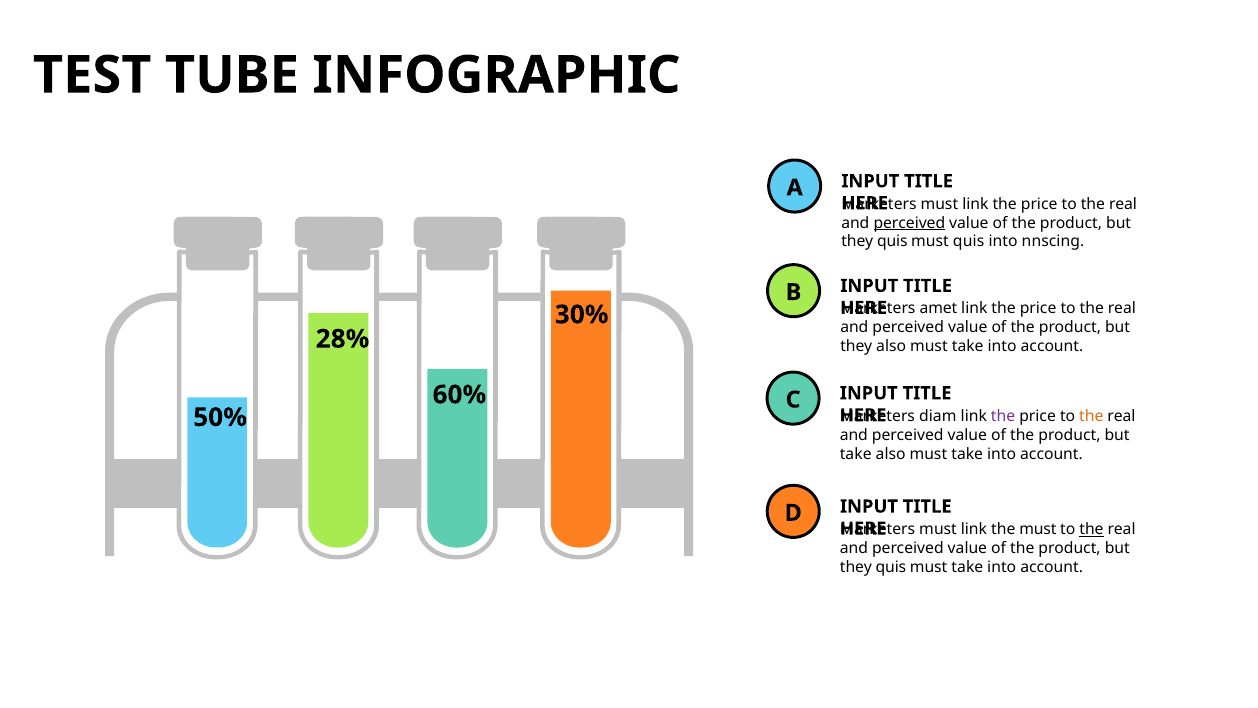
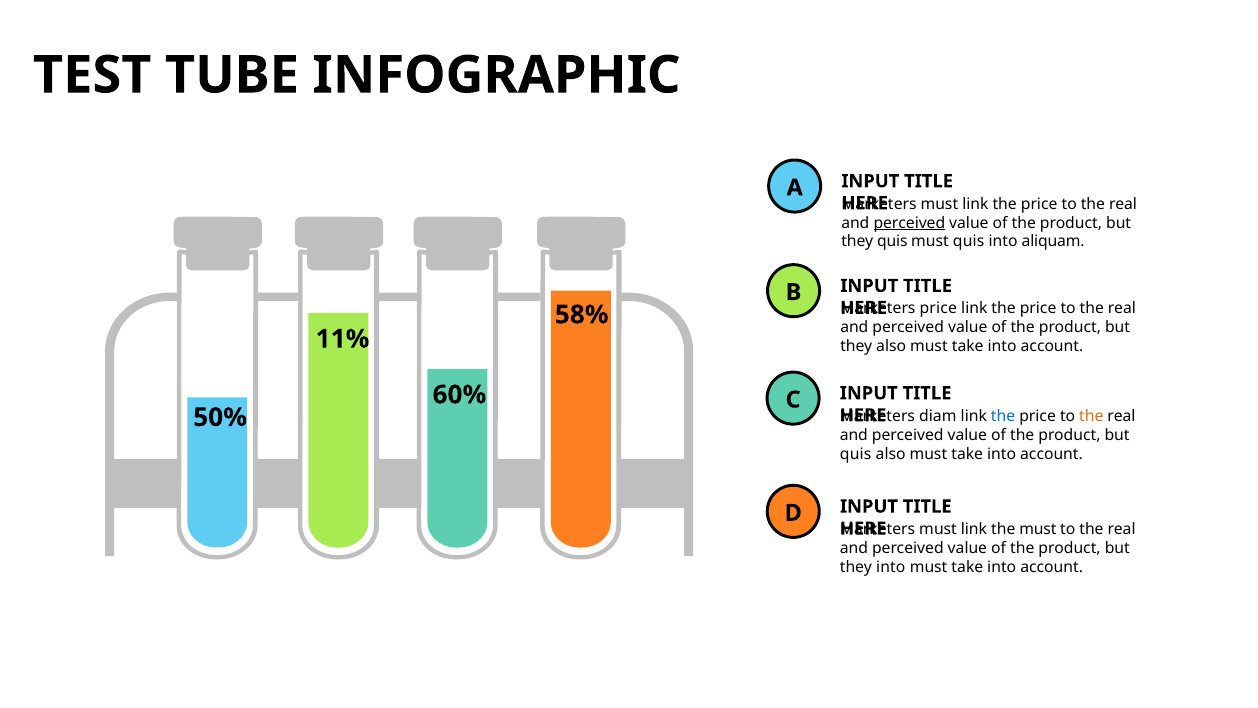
nnscing: nnscing -> aliquam (1053, 242)
amet: amet -> price (938, 309)
30%: 30% -> 58% (582, 315)
28%: 28% -> 11% (343, 339)
the colour: purple -> blue (1003, 416)
take: take -> quis (856, 454)
the underline: present -> none (1091, 529)
quis: quis -> into (891, 567)
